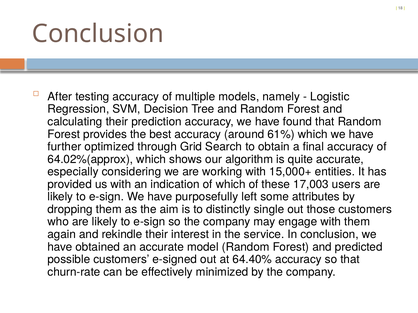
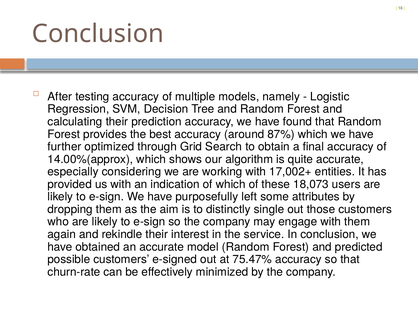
61%: 61% -> 87% (281, 134)
64.02%(approx: 64.02%(approx -> 14.00%(approx (90, 159)
15,000+: 15,000+ -> 17,002+ (290, 172)
17,003: 17,003 -> 18,073 (311, 185)
64.40%: 64.40% -> 75.47% (252, 260)
